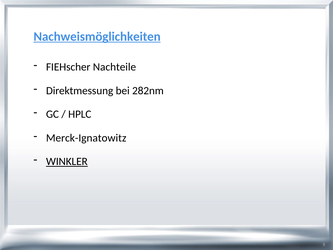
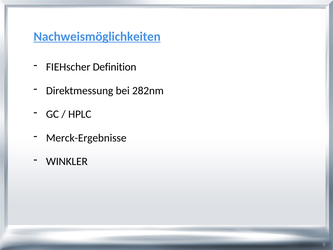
Nachteile: Nachteile -> Definition (115, 67)
Merck-Ignatowitz: Merck-Ignatowitz -> Merck-Ergebnisse (86, 138)
WINKLER underline: present -> none (67, 161)
